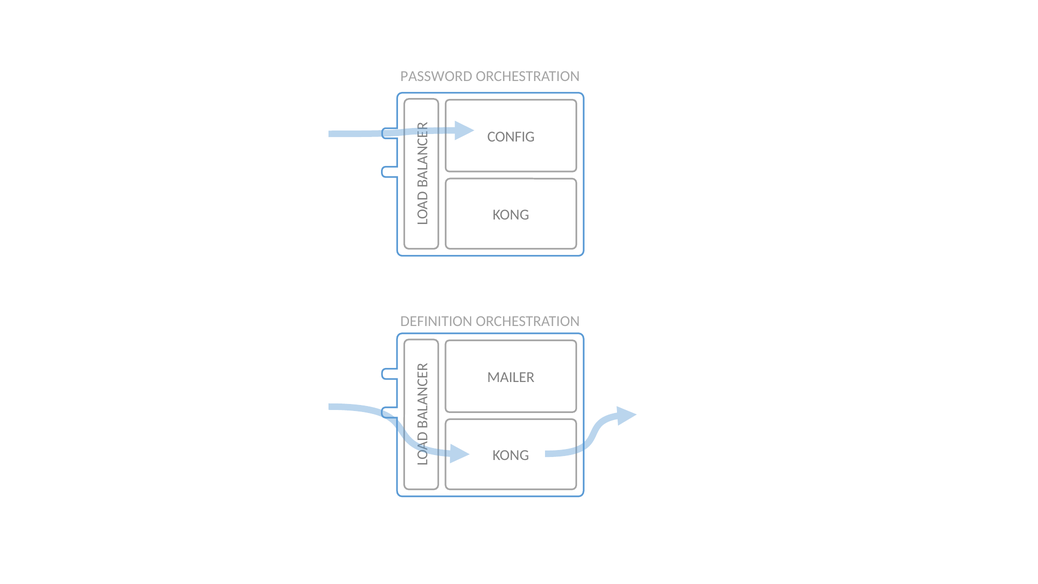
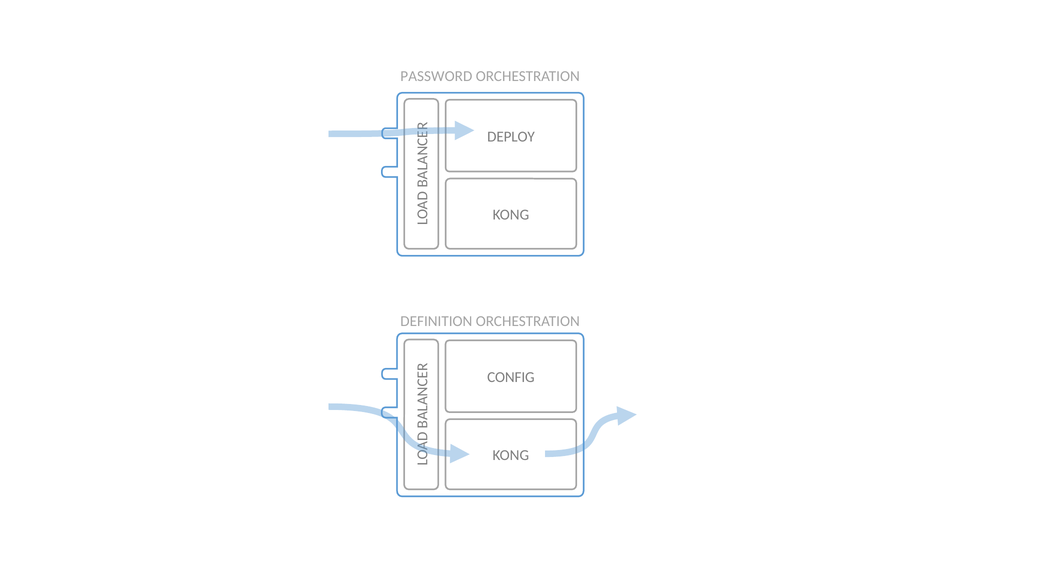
CONFIG: CONFIG -> DEPLOY (511, 137)
MAILER: MAILER -> CONFIG (511, 377)
